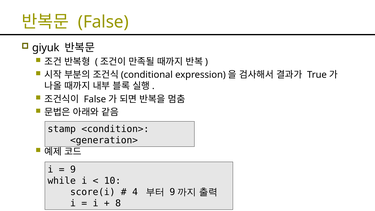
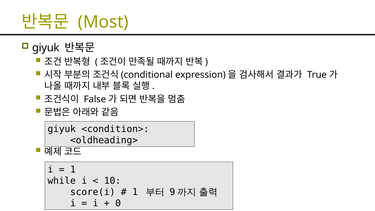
False: False -> Most (103, 22)
stamp: stamp -> giyuk (62, 129)
<generation>: <generation> -> <oldheading> (104, 140)
9: 9 -> 1 (73, 169)
4: 4 -> 1 (135, 192)
8: 8 -> 0 (118, 203)
